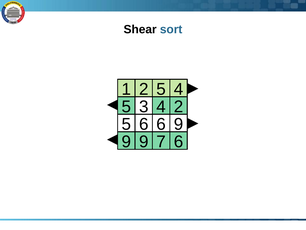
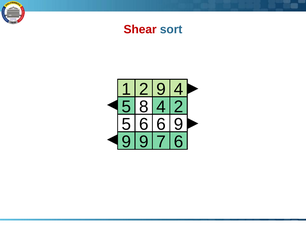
Shear colour: black -> red (140, 29)
2 5: 5 -> 9 (161, 89)
3: 3 -> 8 (144, 107)
